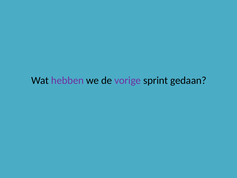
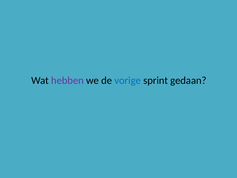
vorige colour: purple -> blue (128, 80)
